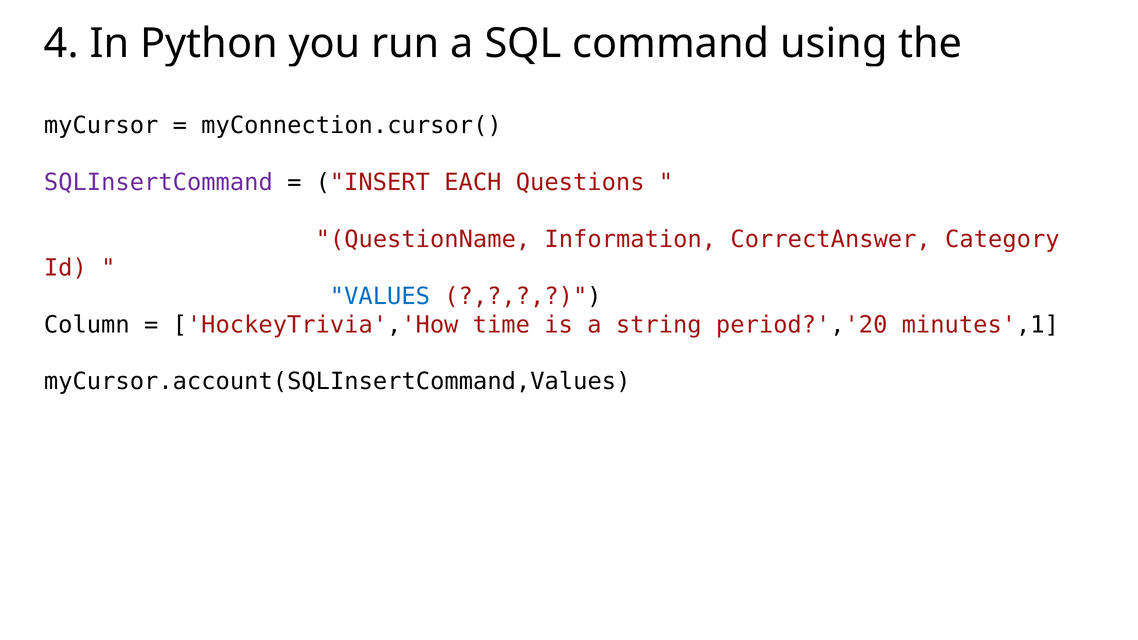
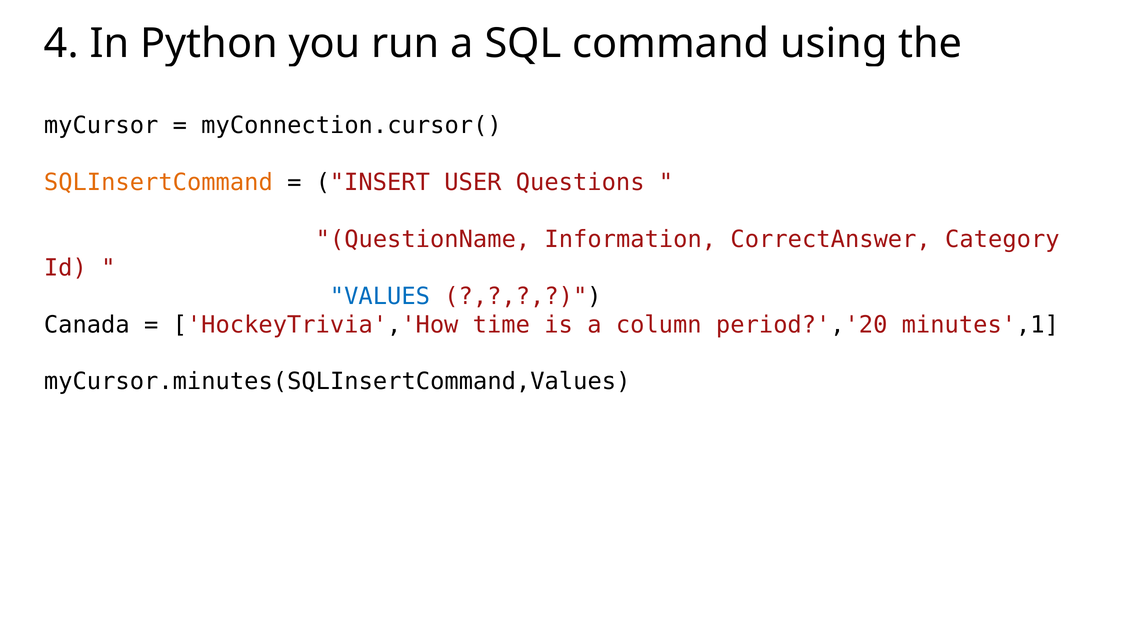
SQLInsertCommand colour: purple -> orange (158, 182)
EACH: EACH -> USER (473, 182)
Column: Column -> Canada (87, 325)
string: string -> column (659, 325)
myCursor.account(SQLInsertCommand,Values: myCursor.account(SQLInsertCommand,Values -> myCursor.minutes(SQLInsertCommand,Values (337, 382)
